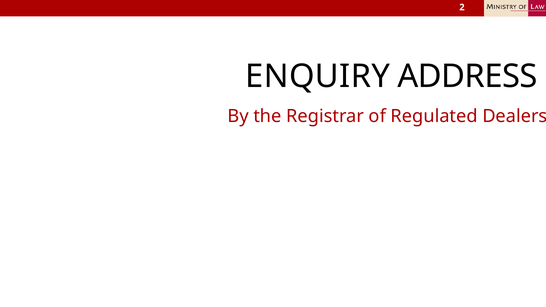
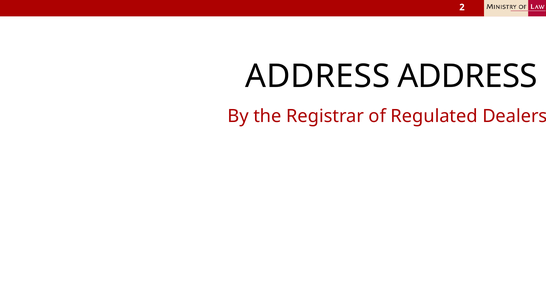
ENQUIRY: ENQUIRY -> ADDRESS (318, 76)
